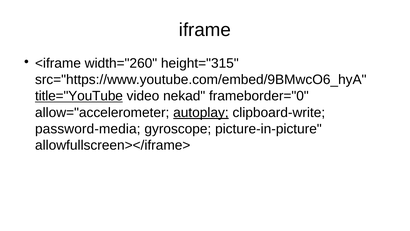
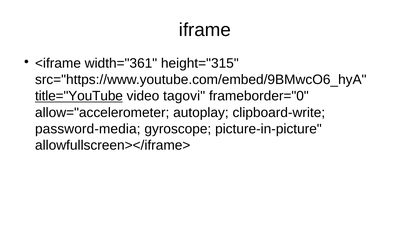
width="260: width="260 -> width="361 (121, 63)
nekad: nekad -> tagovi (184, 96)
autoplay underline: present -> none (201, 112)
